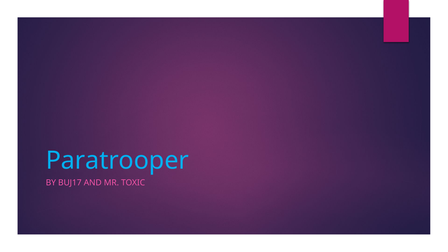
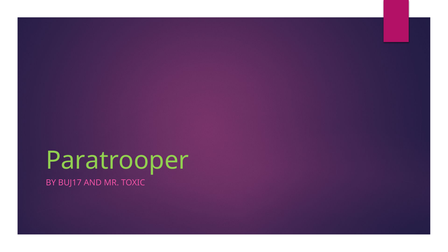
Paratrooper colour: light blue -> light green (117, 161)
